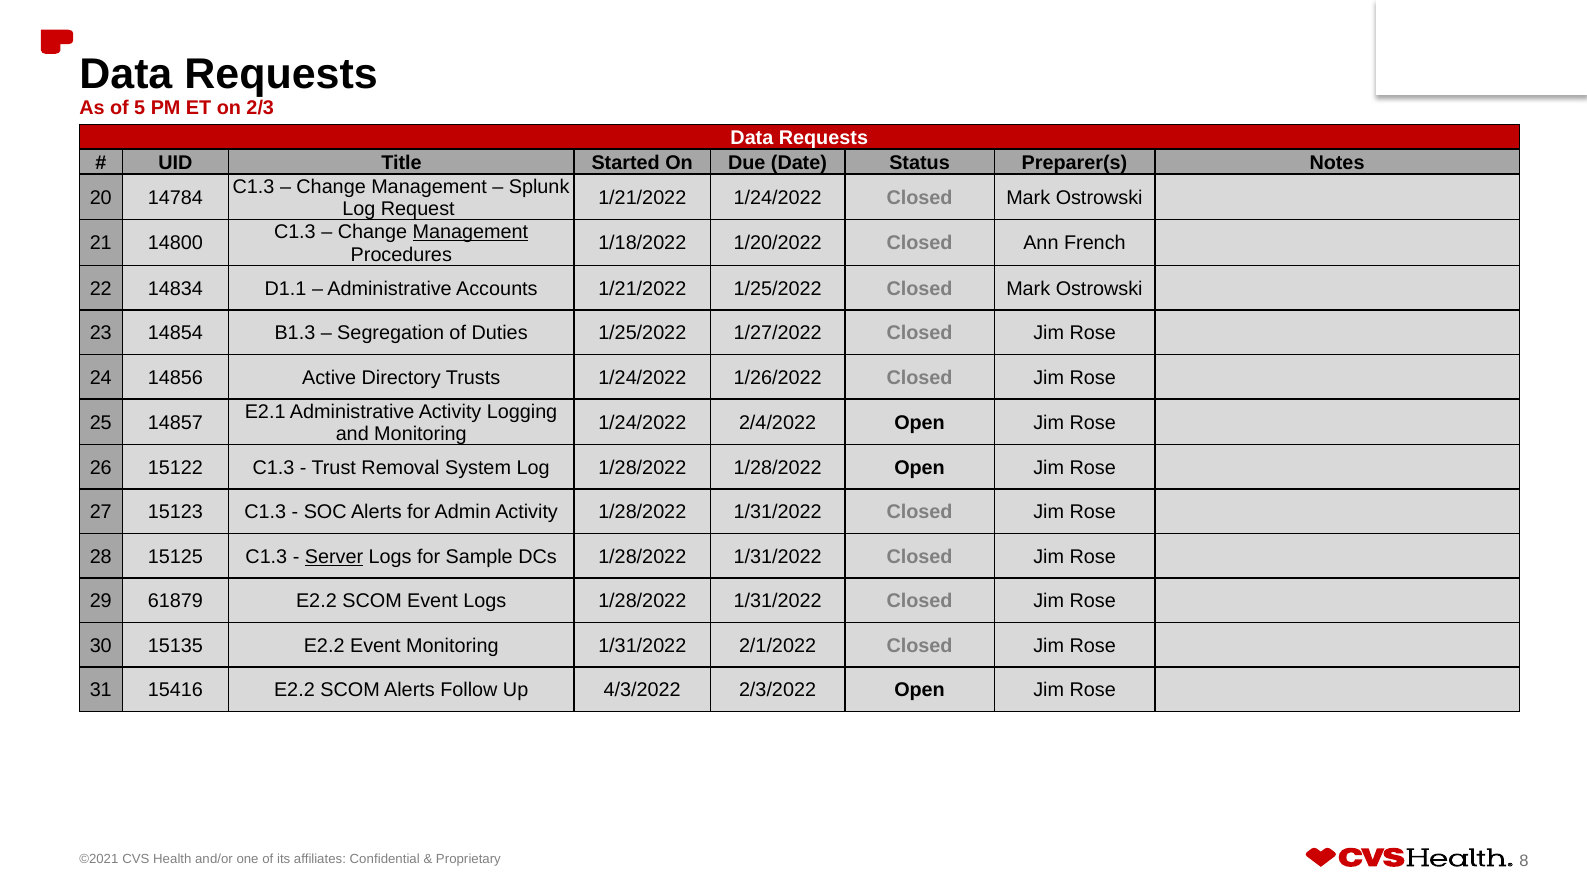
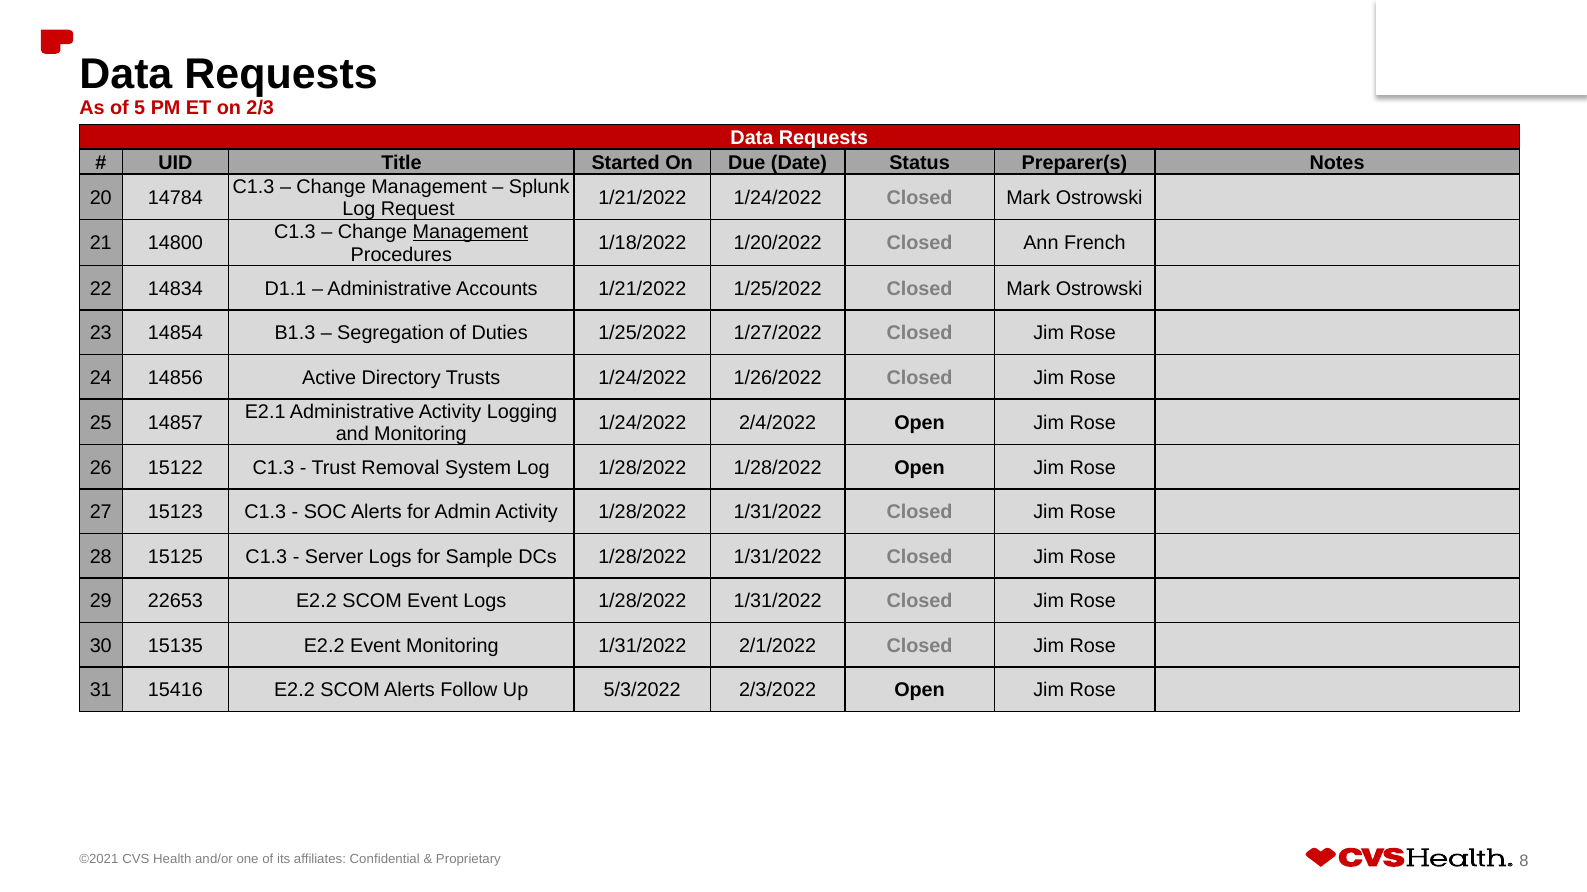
Server underline: present -> none (334, 557)
61879: 61879 -> 22653 (175, 602)
4/3/2022: 4/3/2022 -> 5/3/2022 (642, 691)
